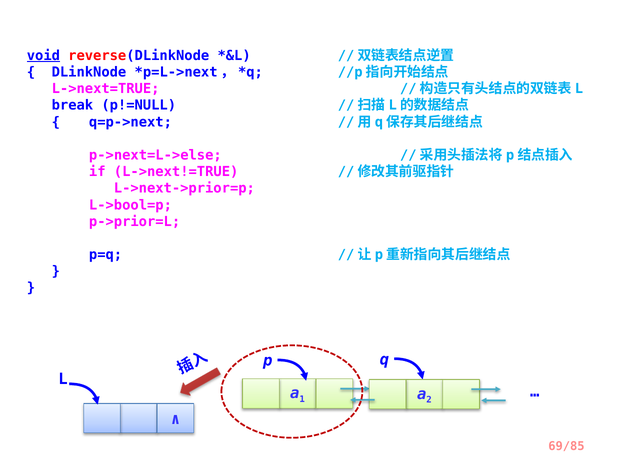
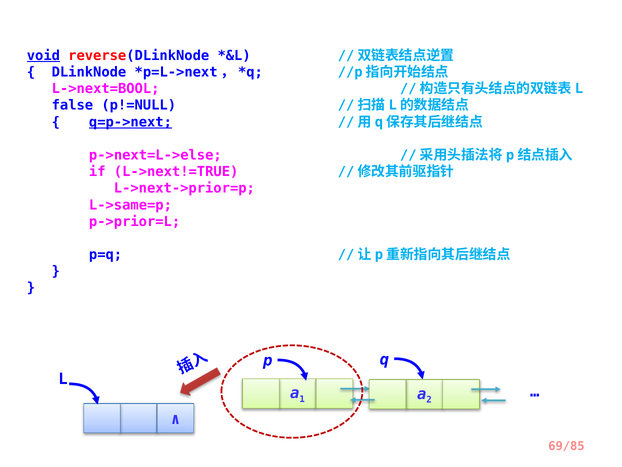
L->next=TRUE: L->next=TRUE -> L->next=BOOL (106, 89)
break: break -> false (72, 105)
q=p->next underline: none -> present (130, 122)
L->bool=p: L->bool=p -> L->same=p (130, 205)
